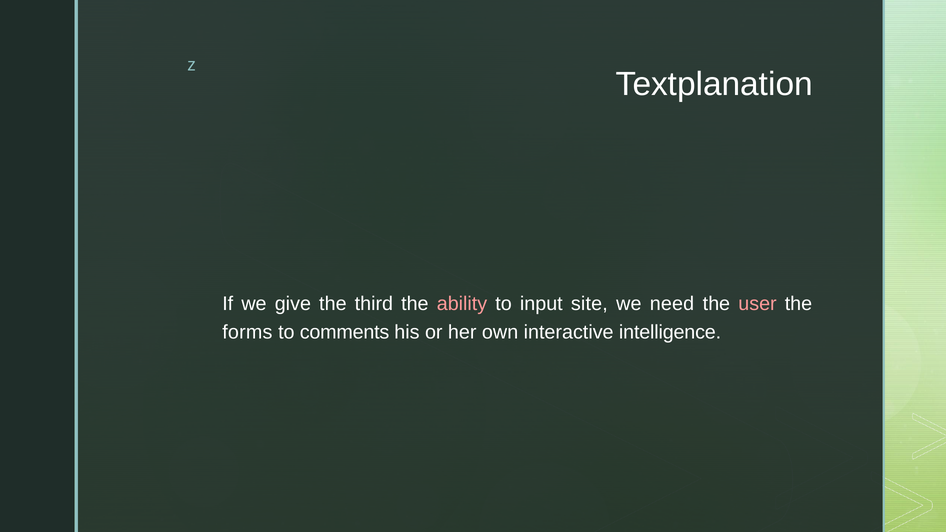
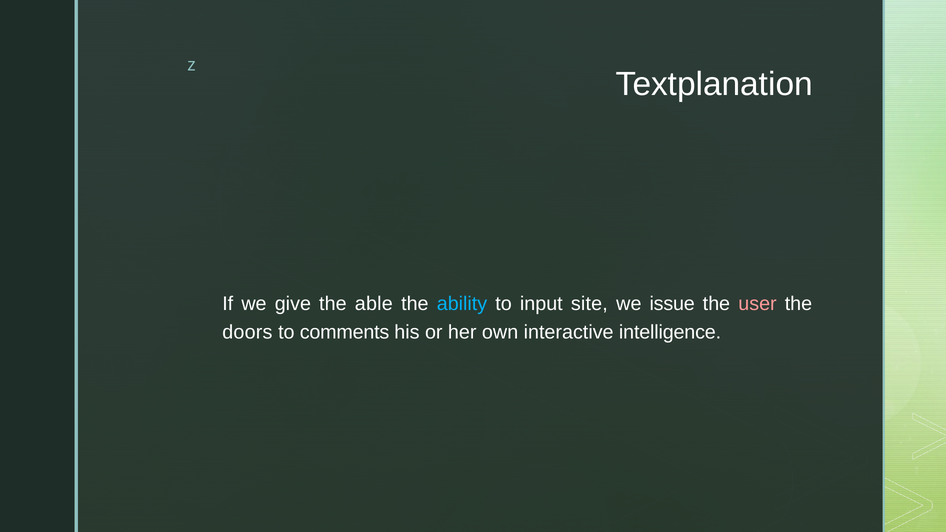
third: third -> able (374, 304)
ability colour: pink -> light blue (462, 304)
need: need -> issue (672, 304)
forms: forms -> doors (247, 332)
